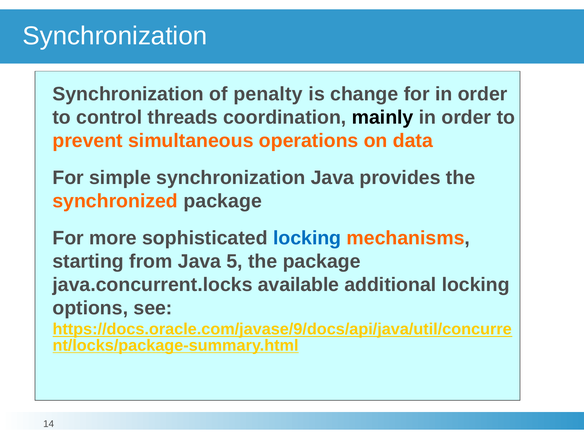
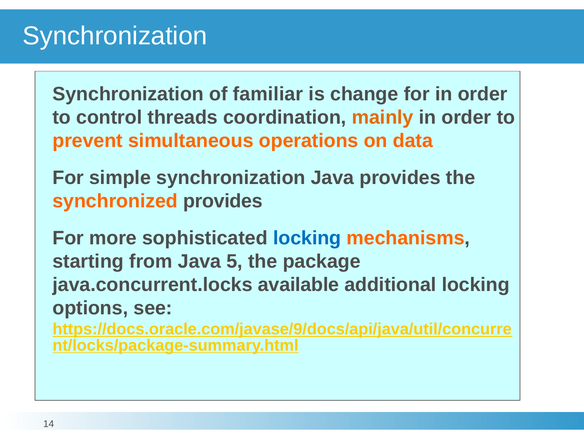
penalty: penalty -> familiar (268, 94)
mainly colour: black -> orange (383, 117)
synchronized package: package -> provides (223, 201)
